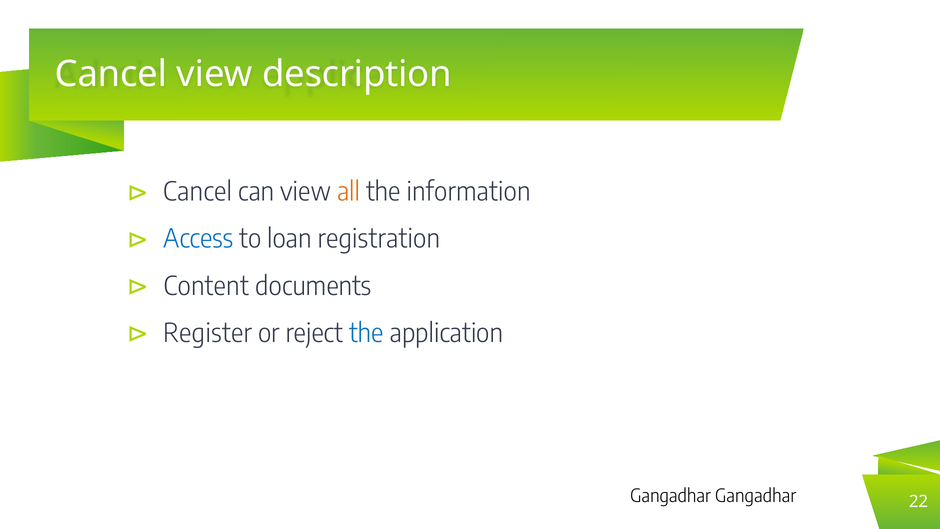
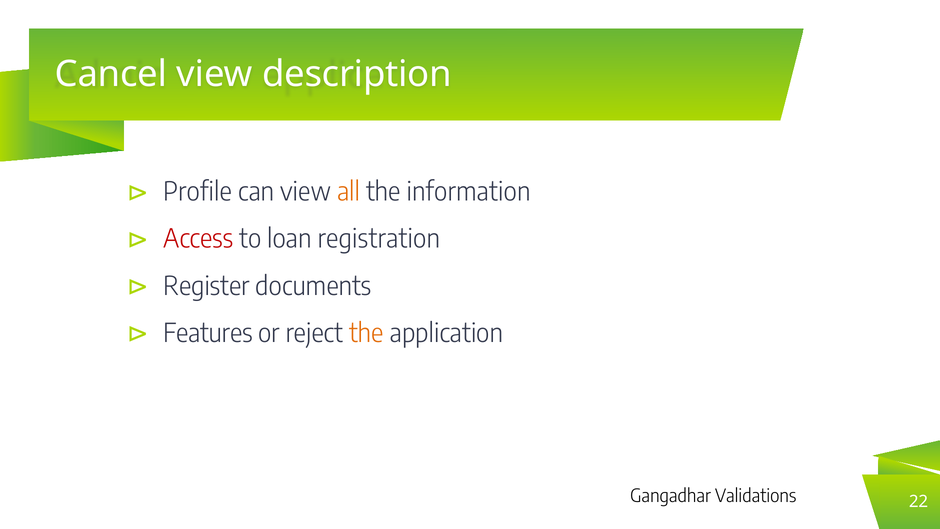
Cancel: Cancel -> Profile (198, 192)
Access colour: blue -> red (198, 239)
Content: Content -> Register (207, 286)
Register: Register -> Features (208, 333)
the colour: blue -> orange (366, 333)
Gangadhar Gangadhar: Gangadhar -> Validations (756, 496)
